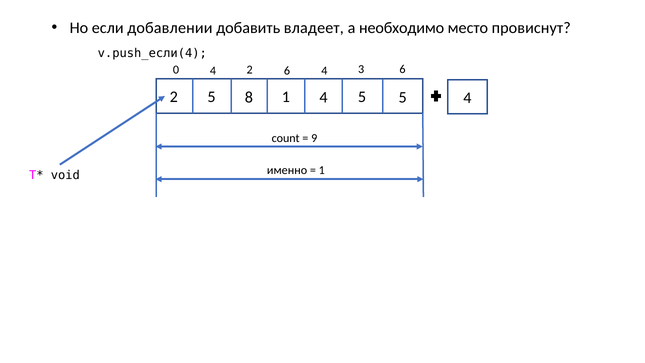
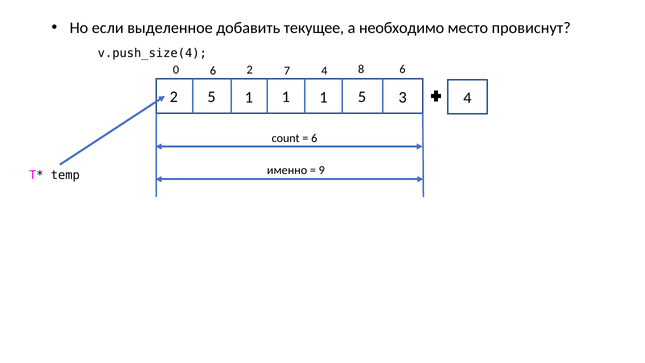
добавлении: добавлении -> выделенное (170, 28)
владеет: владеет -> текущее (314, 28)
v.push_если(4: v.push_если(4 -> v.push_size(4 (152, 53)
0 4: 4 -> 6 (213, 70)
2 6: 6 -> 7 (287, 70)
3: 3 -> 8 (361, 69)
5 8: 8 -> 1 (249, 98)
4: 4 -> 1 (323, 97)
5 5: 5 -> 3 (403, 97)
9: 9 -> 6 (314, 138)
1: 1 -> 9 (322, 170)
void: void -> temp (65, 175)
